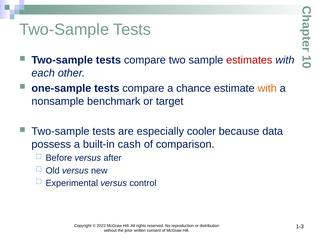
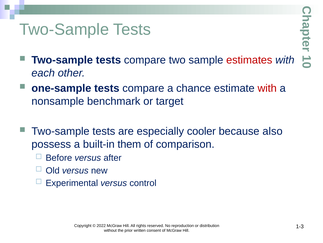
with colour: orange -> red (267, 88)
data: data -> also (273, 131)
cash: cash -> them (129, 144)
